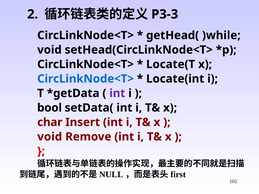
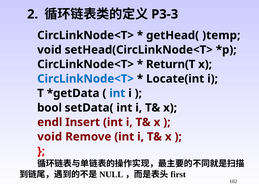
)while: )while -> )temp (221, 35)
Locate(T: Locate(T -> Return(T (171, 64)
int colour: purple -> blue (117, 93)
char: char -> endl (50, 122)
